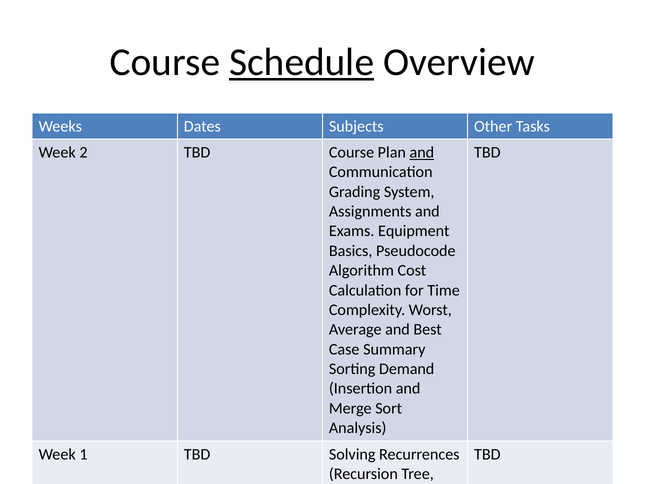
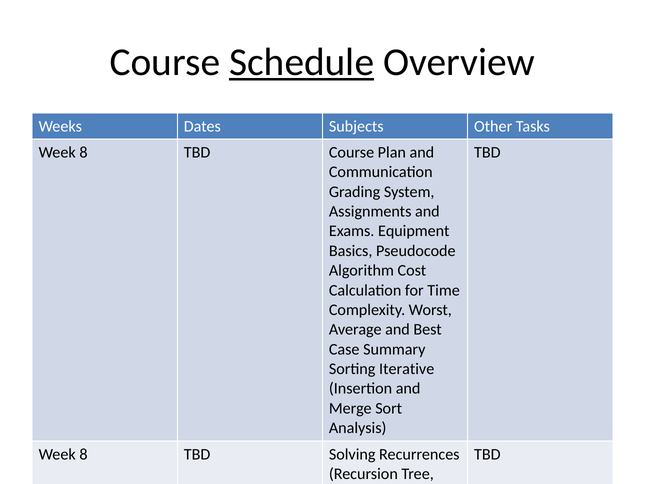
2: 2 -> 8 (83, 152)
and underline: present -> none (422, 152)
Demand: Demand -> Iterative (407, 369)
1: 1 -> 8 (83, 454)
